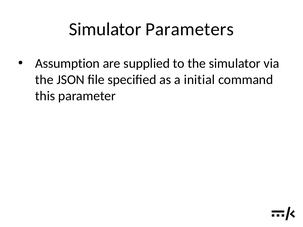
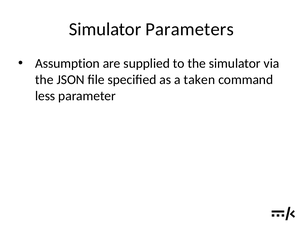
initial: initial -> taken (199, 80)
this: this -> less (45, 96)
